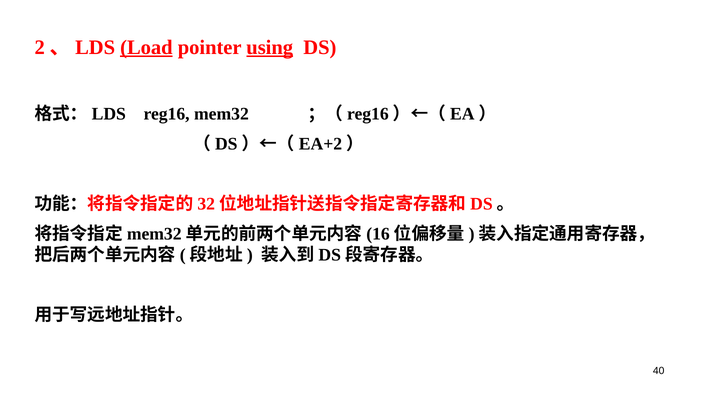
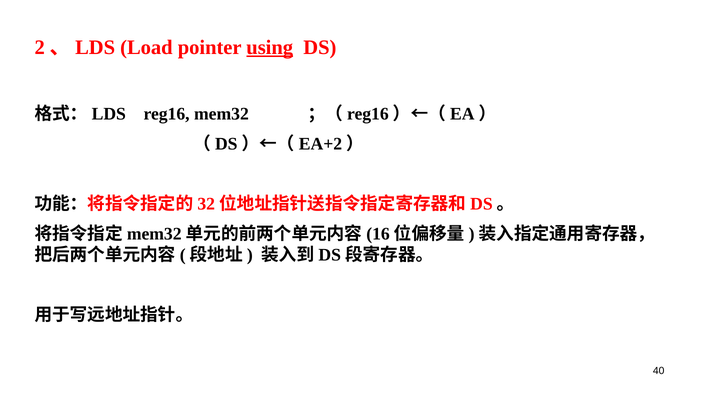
Load underline: present -> none (146, 47)
